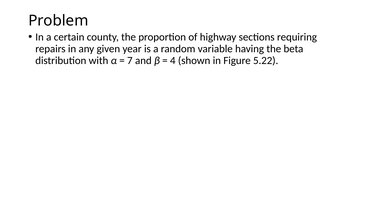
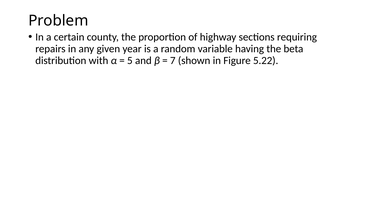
7: 7 -> 5 (130, 61)
4: 4 -> 7 (173, 61)
